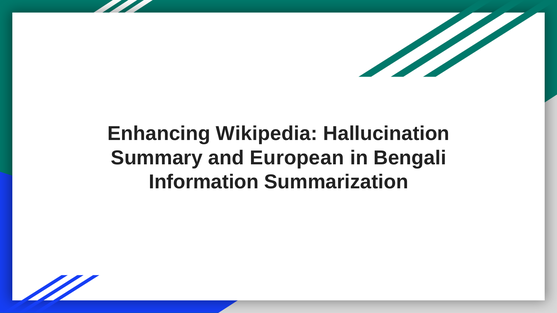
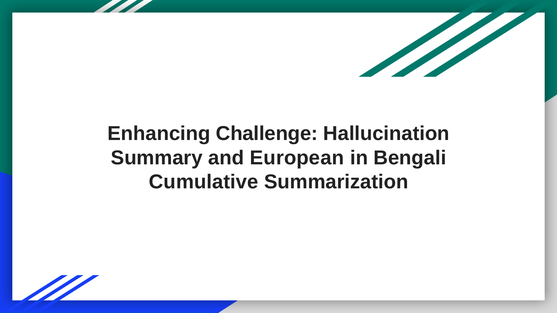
Wikipedia: Wikipedia -> Challenge (267, 134)
Information: Information -> Cumulative (204, 182)
